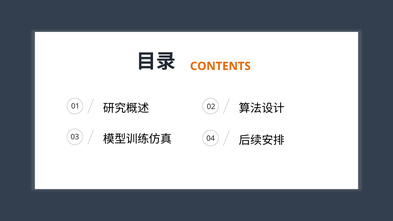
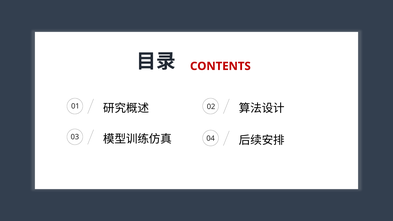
CONTENTS colour: orange -> red (220, 66)
